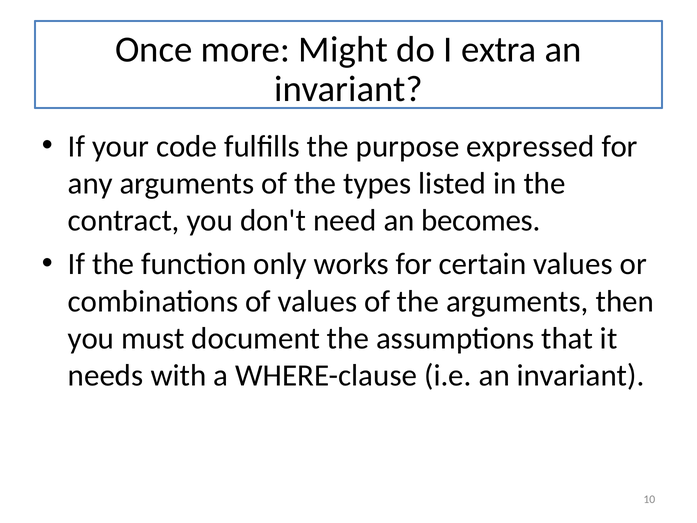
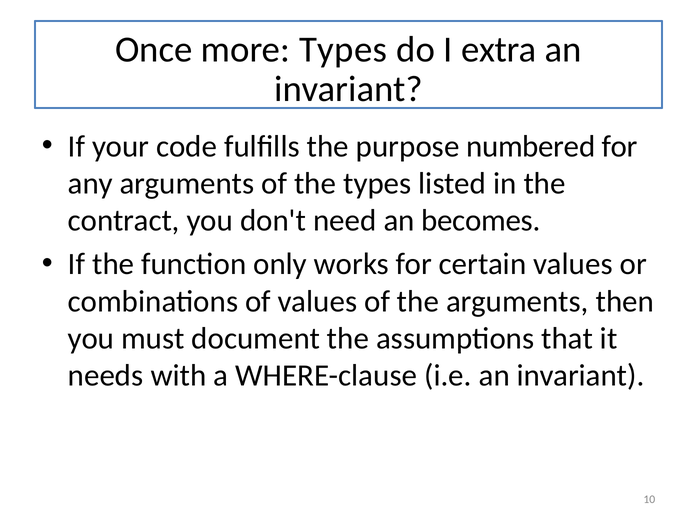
more Might: Might -> Types (343, 49)
expressed: expressed -> numbered (531, 146)
